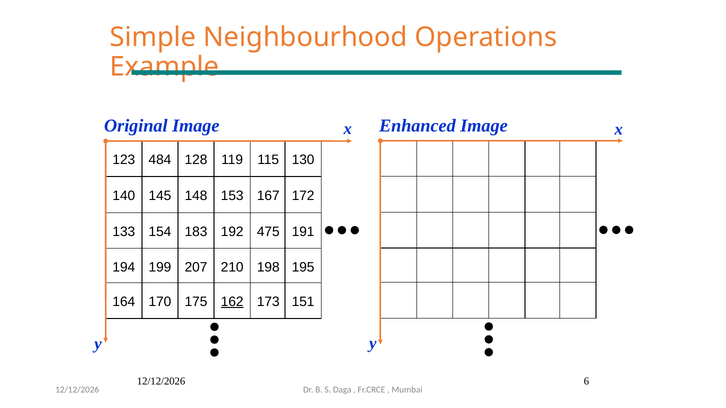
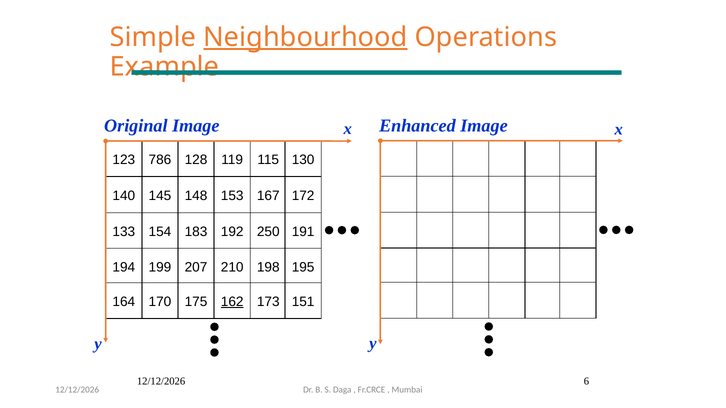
Neighbourhood underline: none -> present (305, 37)
484: 484 -> 786 (160, 160)
475: 475 -> 250 (268, 232)
